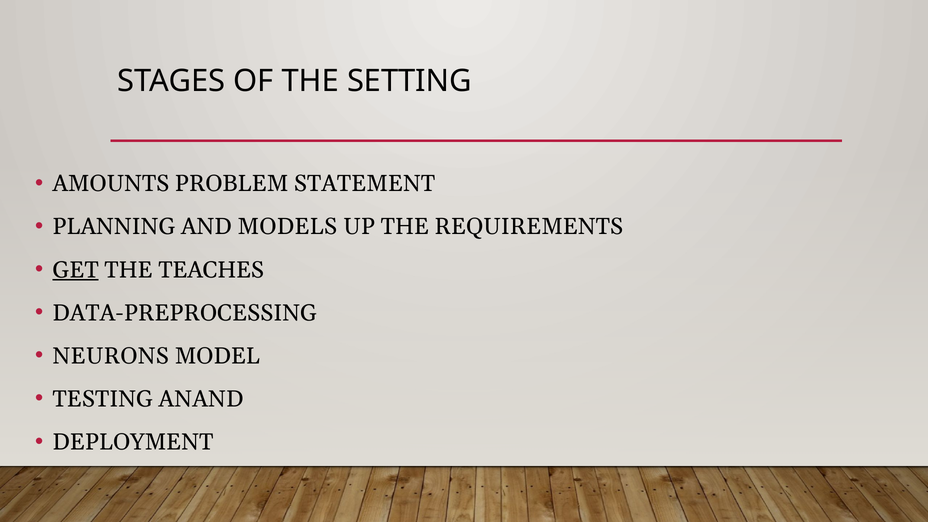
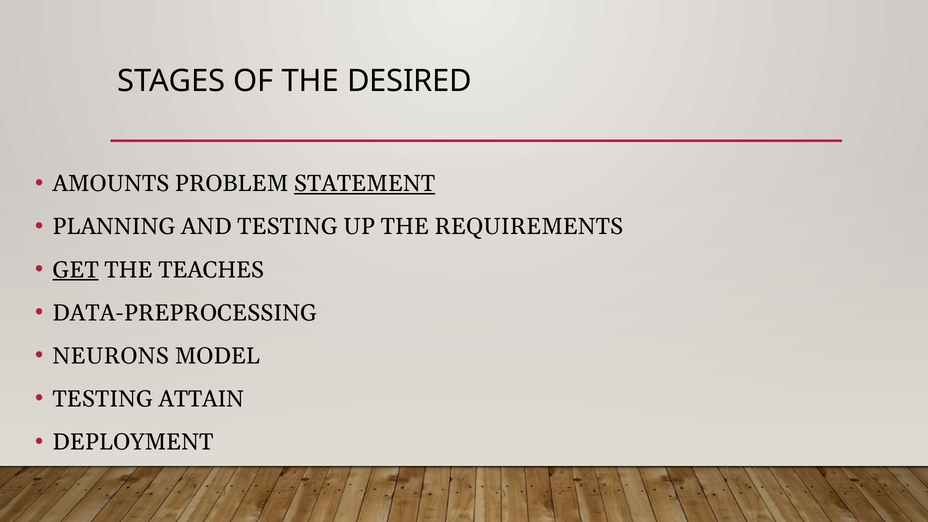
SETTING: SETTING -> DESIRED (409, 81)
STATEMENT underline: none -> present (365, 184)
AND MODELS: MODELS -> TESTING (287, 227)
ANAND: ANAND -> ATTAIN (201, 399)
